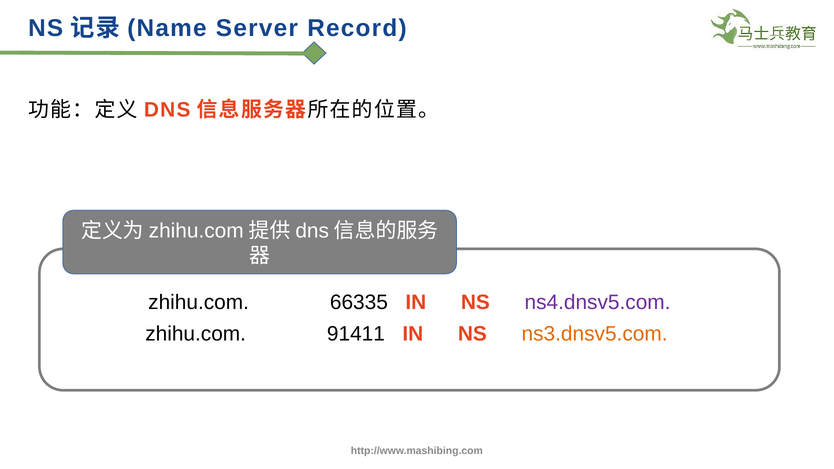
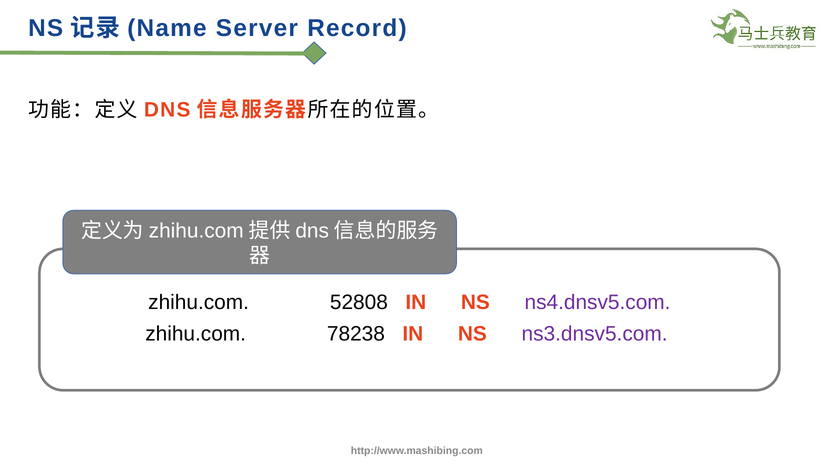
66335: 66335 -> 52808 (359, 303)
91411: 91411 -> 78238 (356, 334)
ns3.dnsv5.com colour: orange -> purple (595, 334)
